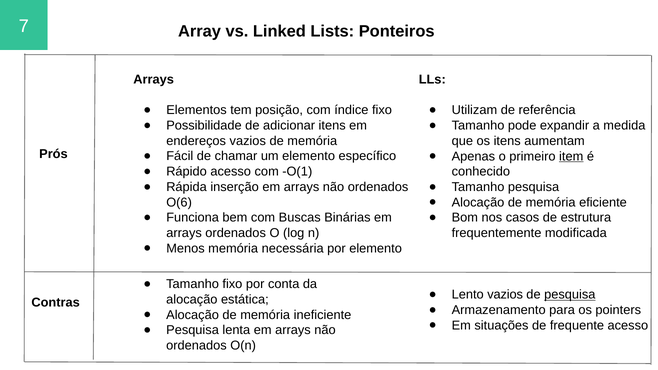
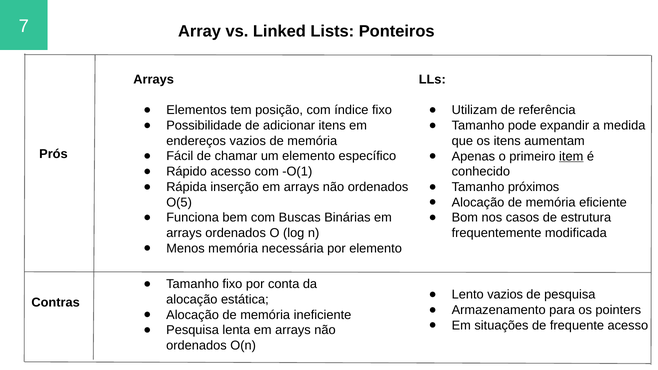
Tamanho pesquisa: pesquisa -> próximos (534, 187)
O(6: O(6 -> O(5 (179, 202)
pesquisa underline: present -> none (570, 295)
